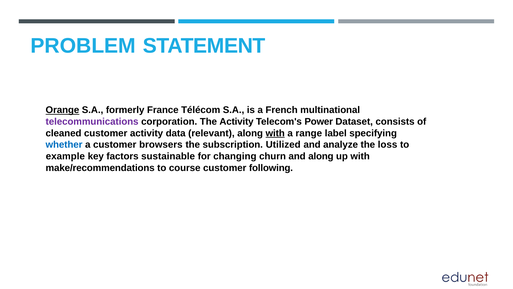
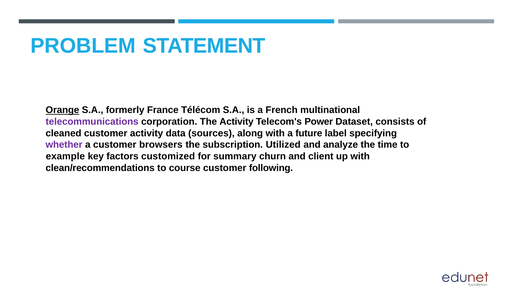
relevant: relevant -> sources (211, 133)
with underline: present -> none (275, 133)
range: range -> future (309, 133)
whether colour: blue -> purple (64, 145)
loss: loss -> time (388, 145)
sustainable: sustainable -> customized (168, 156)
changing: changing -> summary (235, 156)
and along: along -> client (321, 156)
make/recommendations: make/recommendations -> clean/recommendations (100, 168)
